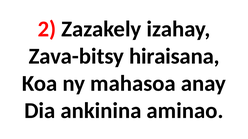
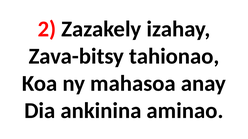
hiraisana: hiraisana -> tahionao (174, 56)
